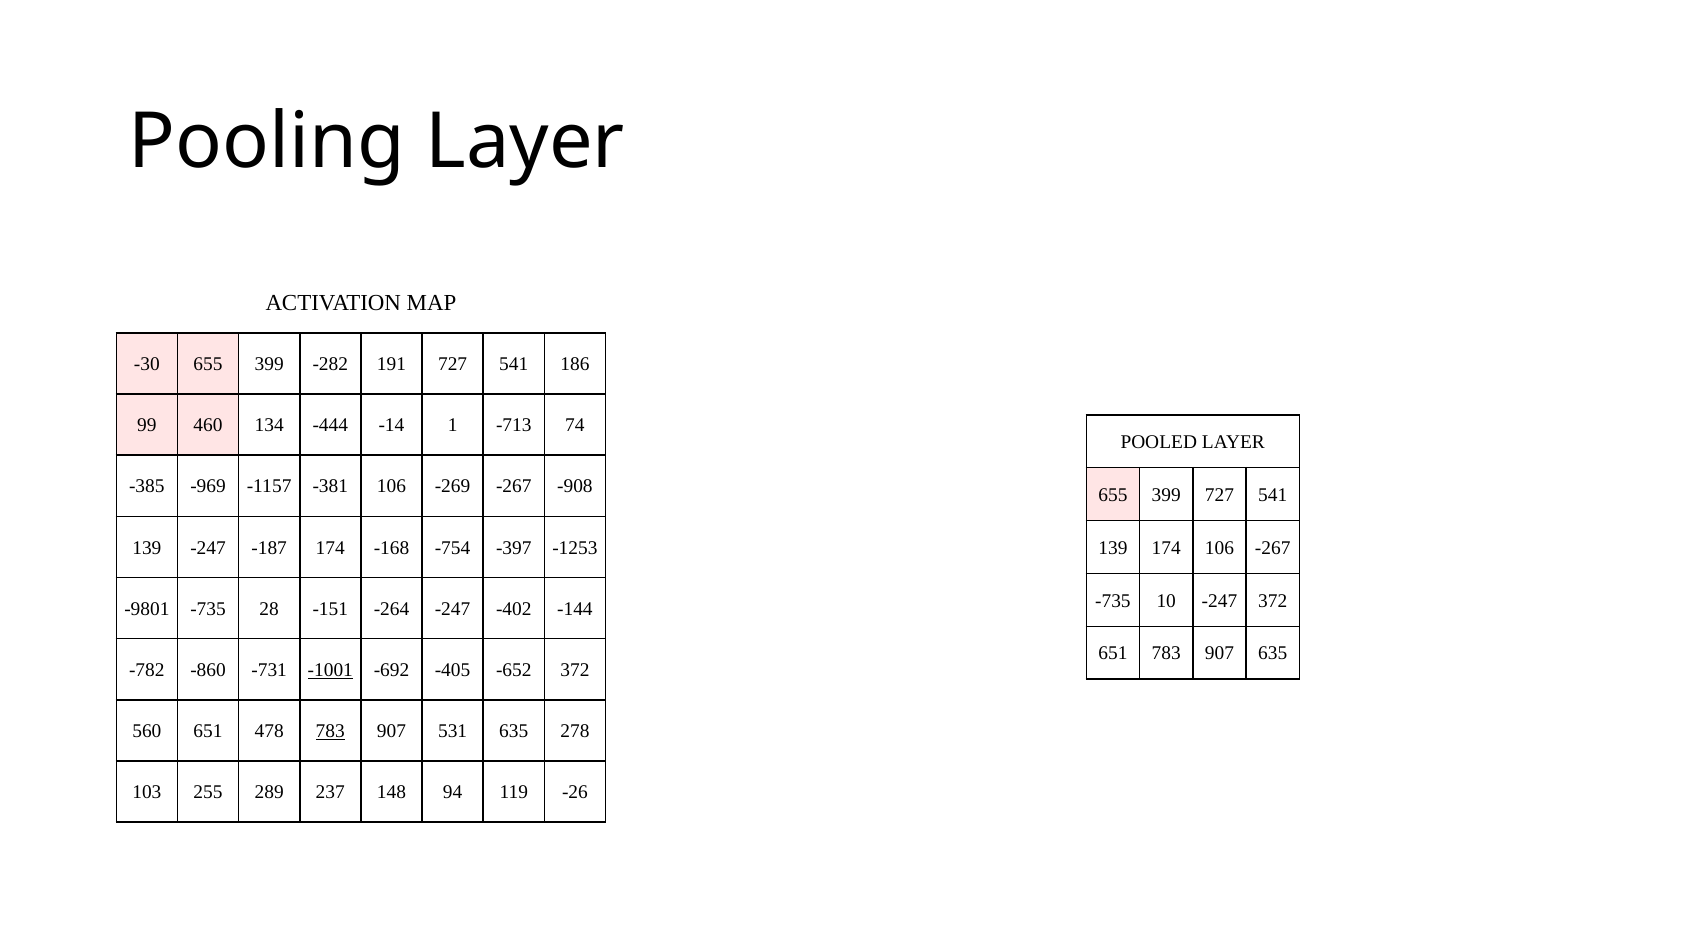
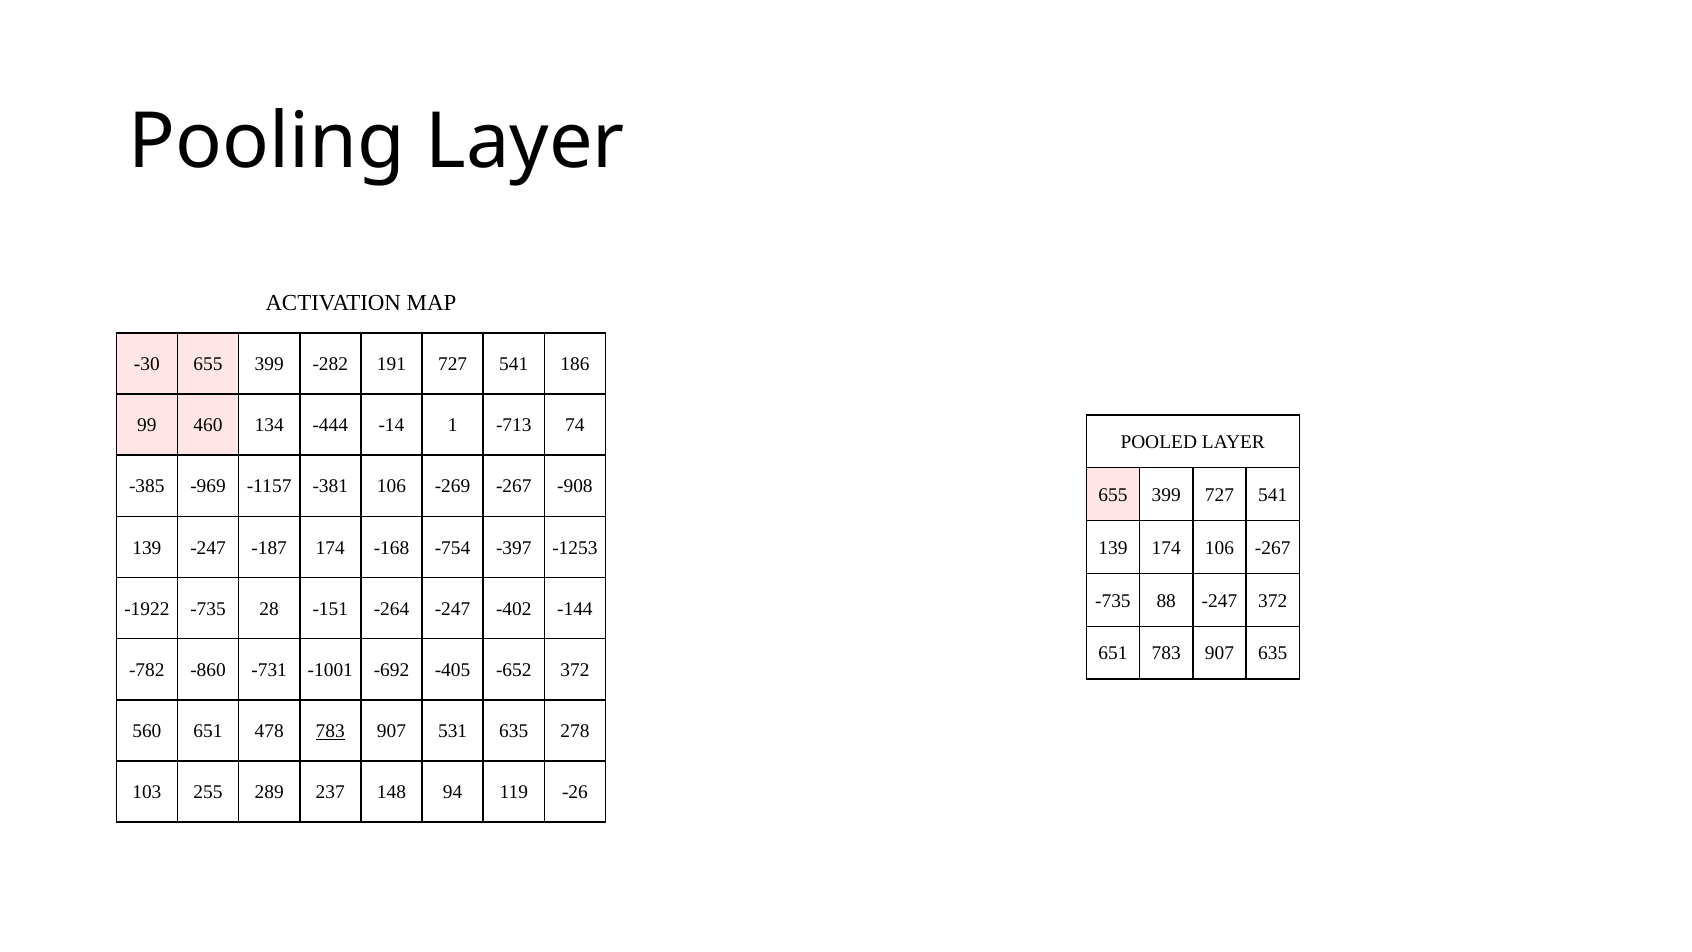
10: 10 -> 88 (1166, 601)
-9801: -9801 -> -1922 (147, 609)
-1001 underline: present -> none (330, 670)
